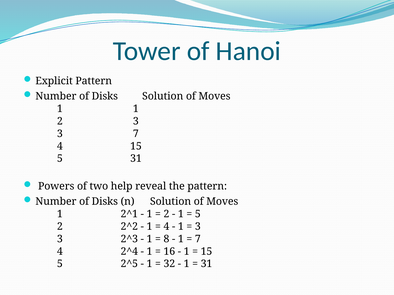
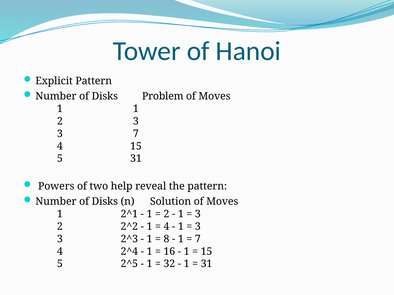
Disks Solution: Solution -> Problem (163, 96)
5: 5 -> 3 (198, 214)
